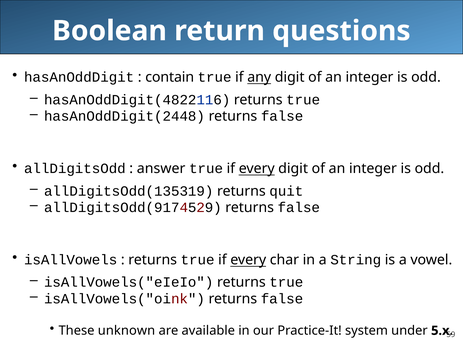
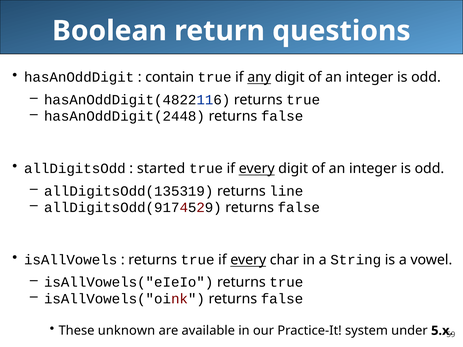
answer: answer -> started (161, 169)
quit: quit -> line (286, 191)
